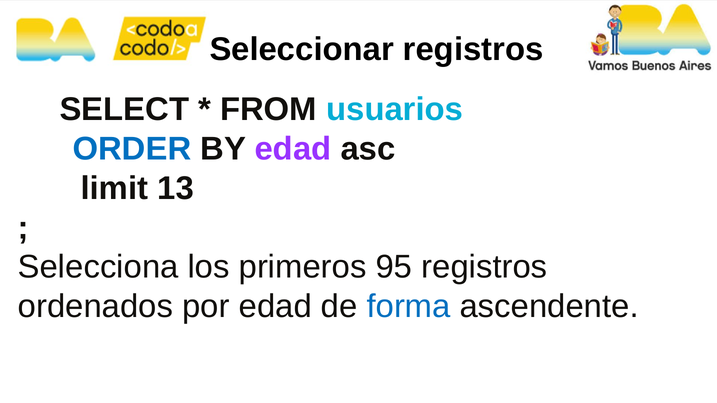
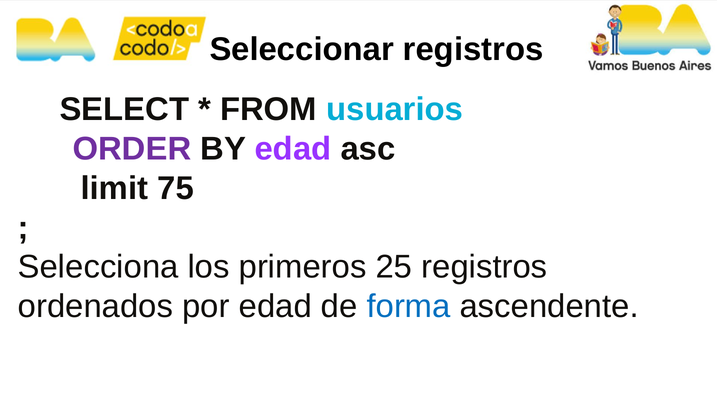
ORDER colour: blue -> purple (132, 149)
13: 13 -> 75 (176, 189)
95: 95 -> 25 (394, 267)
